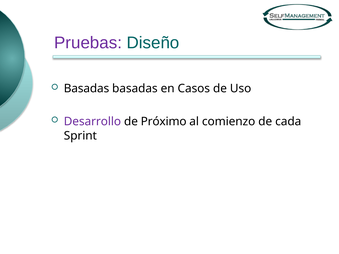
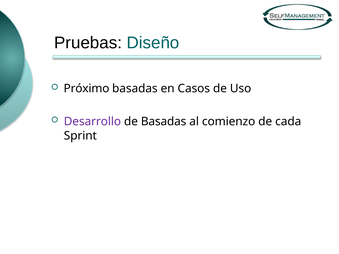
Pruebas colour: purple -> black (88, 43)
Basadas: Basadas -> Próximo (87, 89)
de Próximo: Próximo -> Basadas (164, 122)
